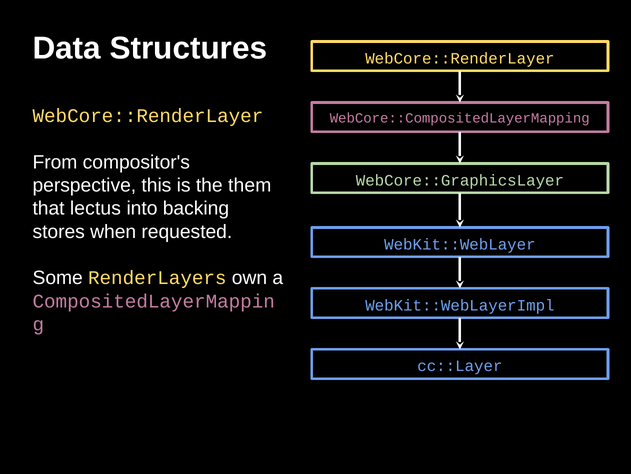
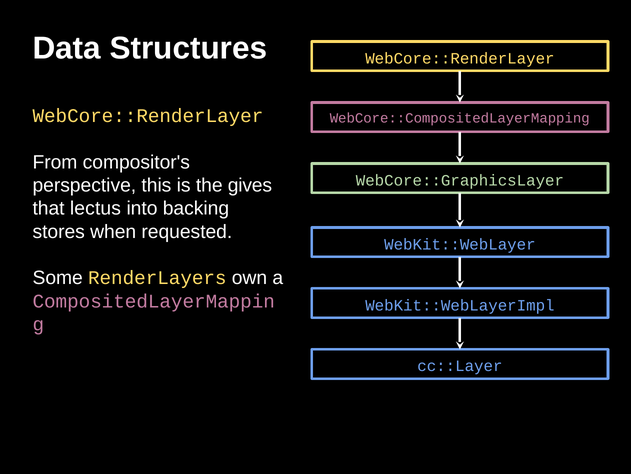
them: them -> gives (250, 185)
